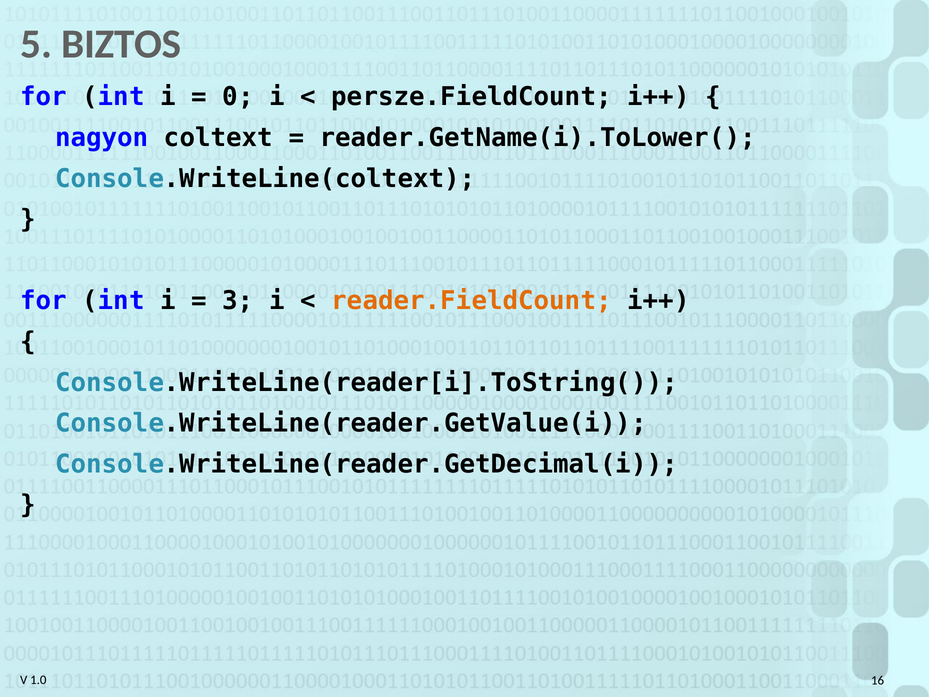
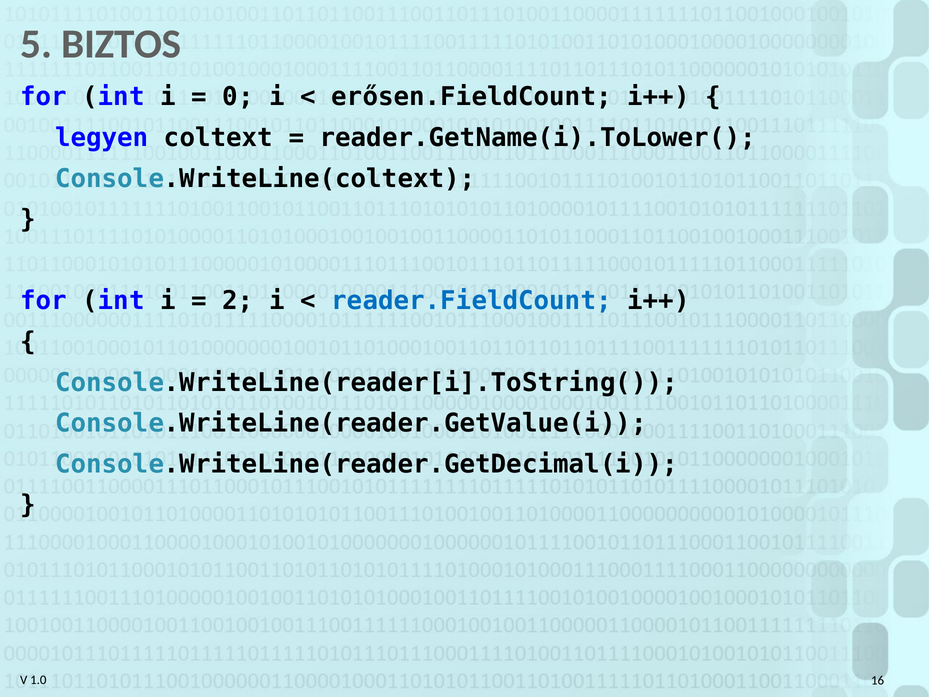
persze.FieldCount: persze.FieldCount -> erősen.FieldCount (472, 97)
nagyon: nagyon -> legyen (102, 138)
3: 3 -> 2 (238, 301)
reader.FieldCount colour: orange -> blue (472, 301)
